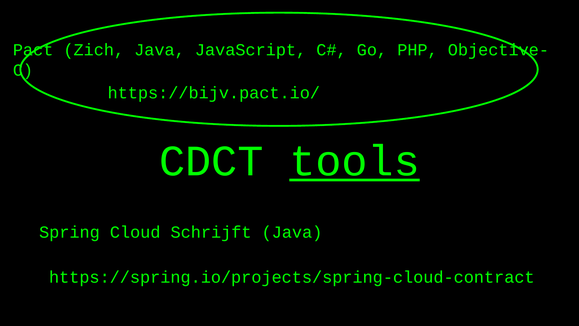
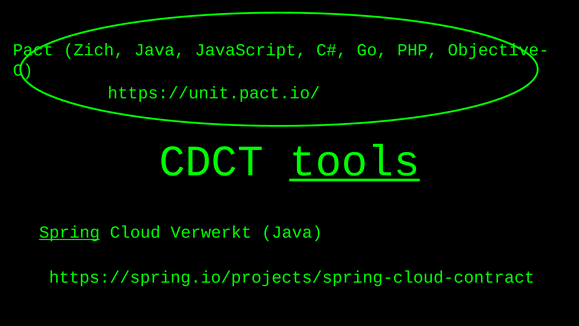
https://bijv.pact.io/: https://bijv.pact.io/ -> https://unit.pact.io/ (214, 93)
Spring underline: none -> present (69, 232)
Schrijft: Schrijft -> Verwerkt (211, 232)
